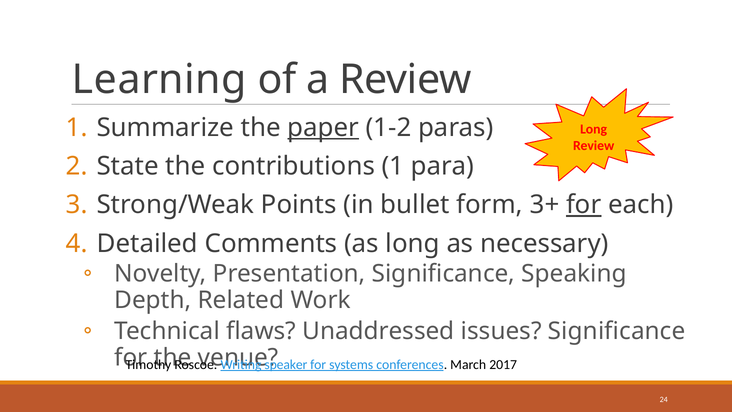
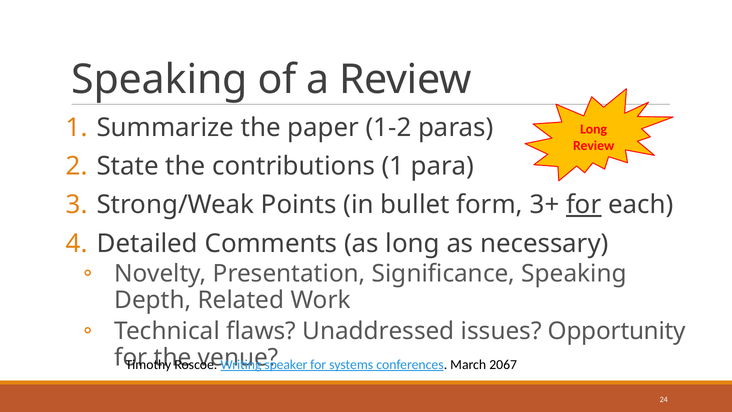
Learning: Learning -> Speaking (160, 80)
paper underline: present -> none (323, 127)
issues Significance: Significance -> Opportunity (617, 331)
2017: 2017 -> 2067 (503, 364)
